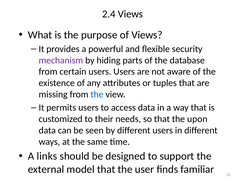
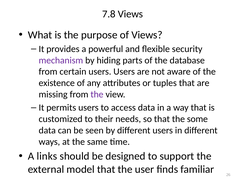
2.4: 2.4 -> 7.8 (109, 14)
the colour: blue -> purple (97, 95)
upon: upon -> some (197, 119)
